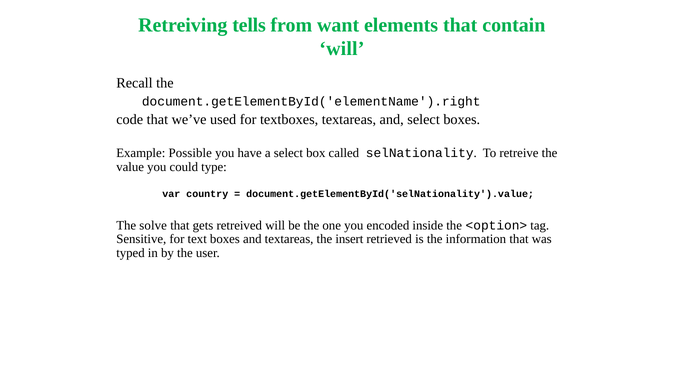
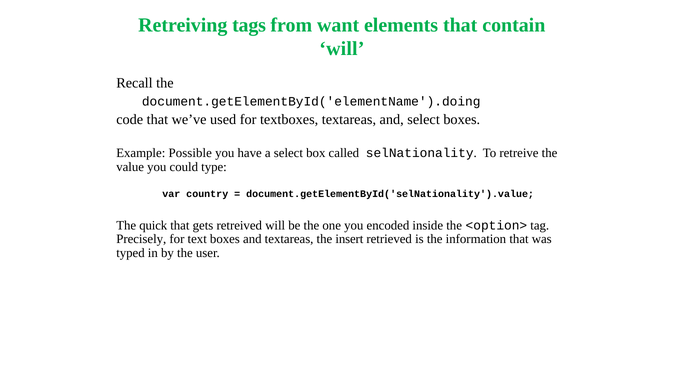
tells: tells -> tags (249, 25)
document.getElementById('elementName').right: document.getElementById('elementName').right -> document.getElementById('elementName').doing (311, 102)
solve: solve -> quick (153, 225)
Sensitive: Sensitive -> Precisely (141, 239)
